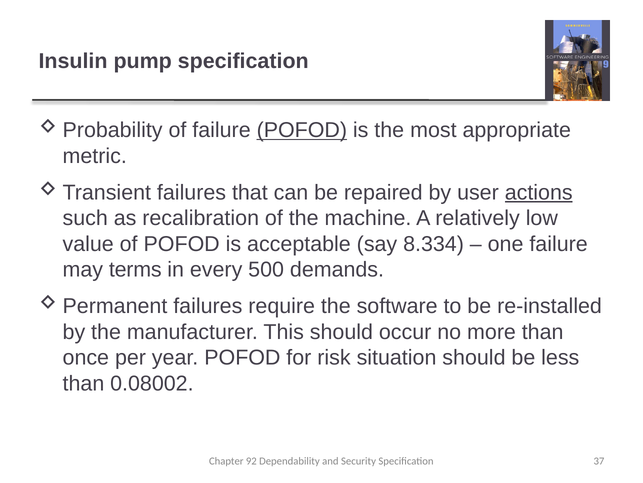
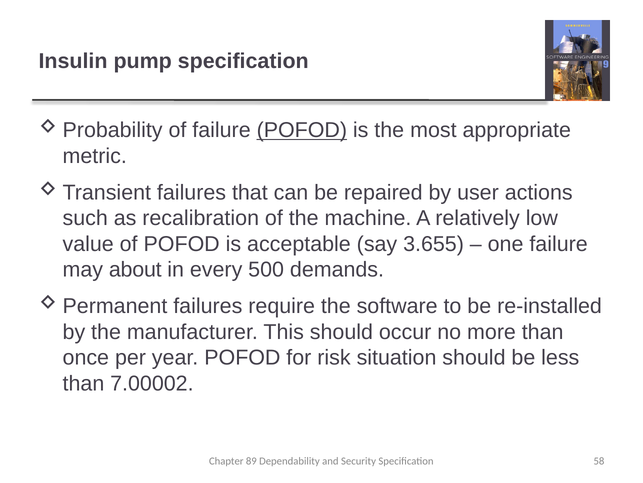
actions underline: present -> none (539, 192)
8.334: 8.334 -> 3.655 (434, 244)
terms: terms -> about (135, 269)
0.08002: 0.08002 -> 7.00002 (152, 383)
92: 92 -> 89 (251, 460)
37: 37 -> 58 (599, 460)
